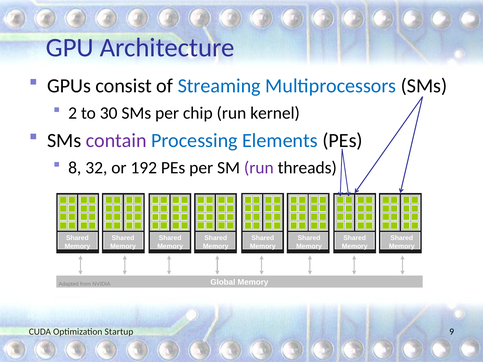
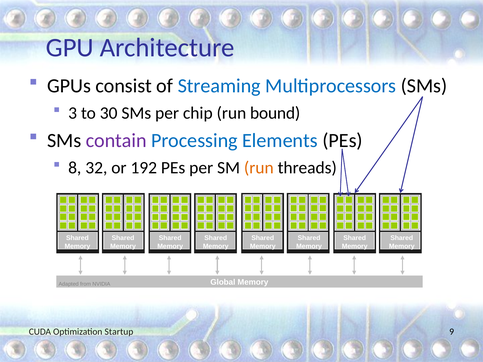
2: 2 -> 3 (73, 113)
kernel: kernel -> bound (275, 113)
run colour: purple -> orange (259, 168)
